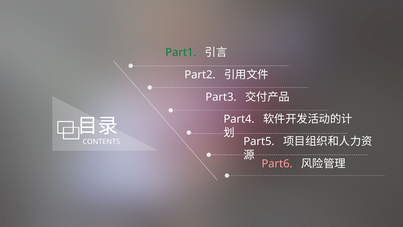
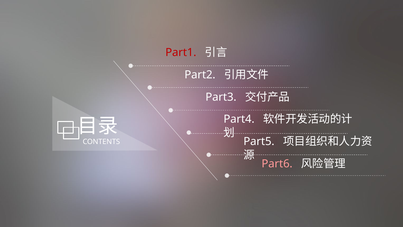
Part1 colour: green -> red (181, 52)
